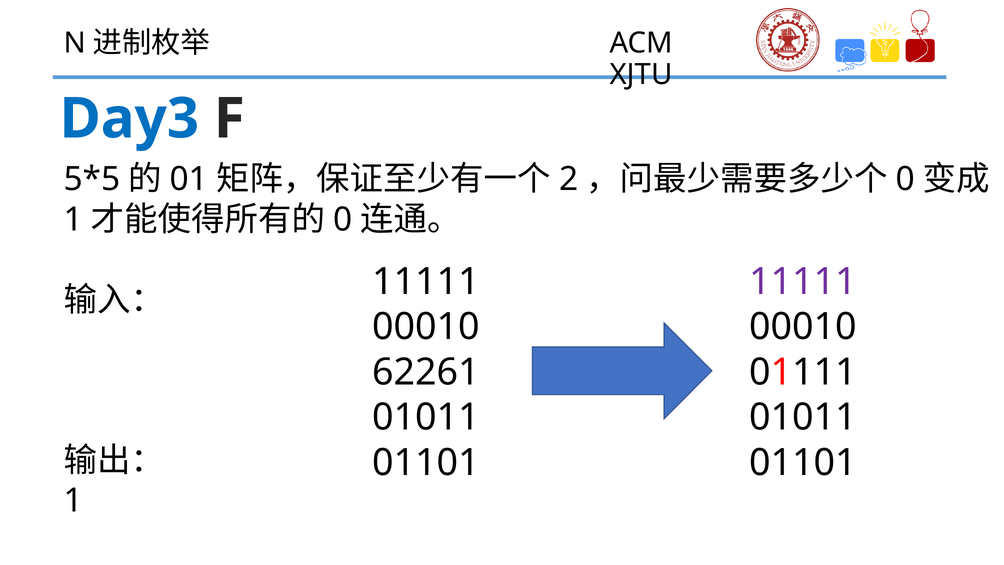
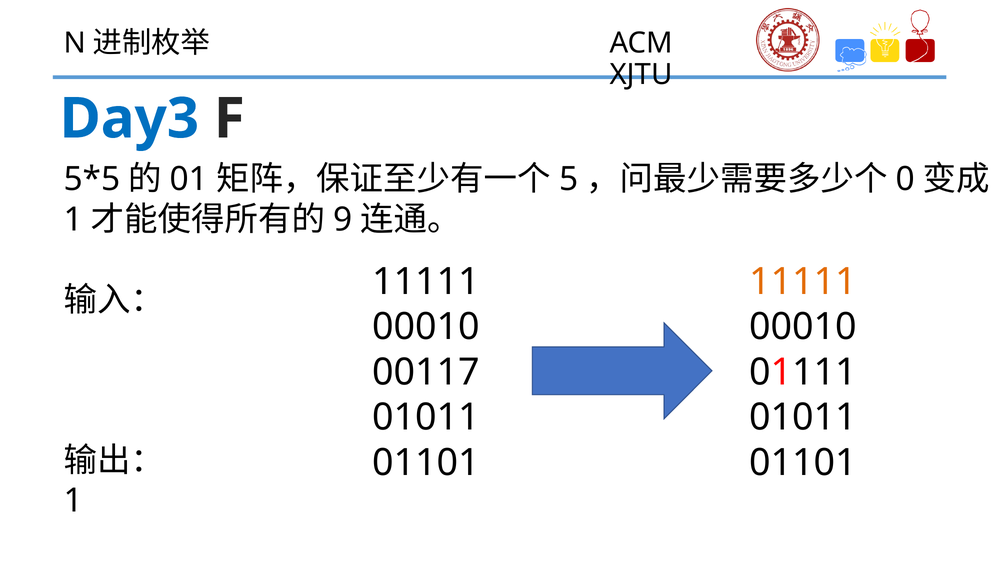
2: 2 -> 5 (569, 179)
0: 0 -> 9 (343, 220)
11111 colour: purple -> orange (803, 282)
62261: 62261 -> 00117 (426, 372)
